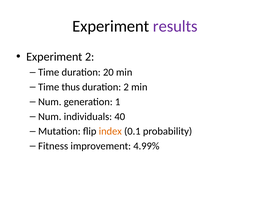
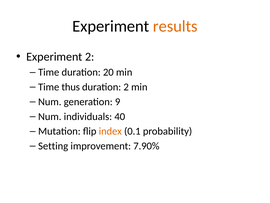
results colour: purple -> orange (175, 26)
1: 1 -> 9 (118, 102)
Fitness: Fitness -> Setting (53, 146)
4.99%: 4.99% -> 7.90% (146, 146)
